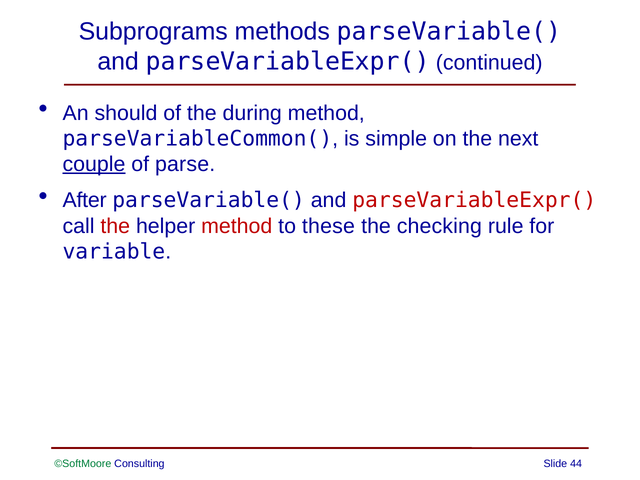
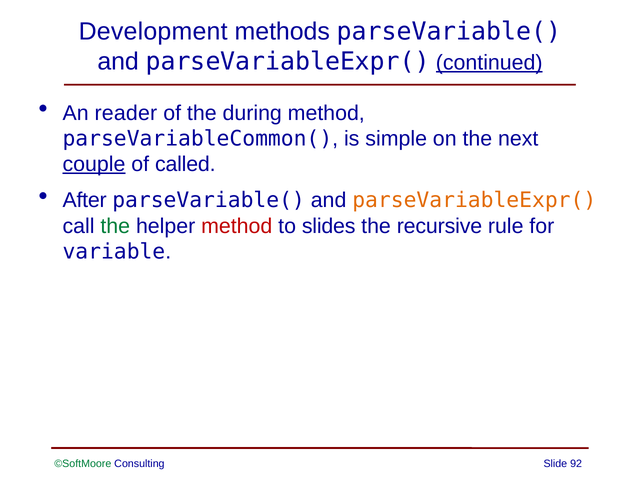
Subprograms: Subprograms -> Development (153, 32)
continued underline: none -> present (489, 63)
should: should -> reader (126, 113)
parse: parse -> called (185, 164)
parseVariableExpr( colour: red -> orange (474, 200)
the colour: red -> green (115, 226)
these: these -> slides (329, 226)
checking: checking -> recursive (439, 226)
44: 44 -> 92 (576, 464)
